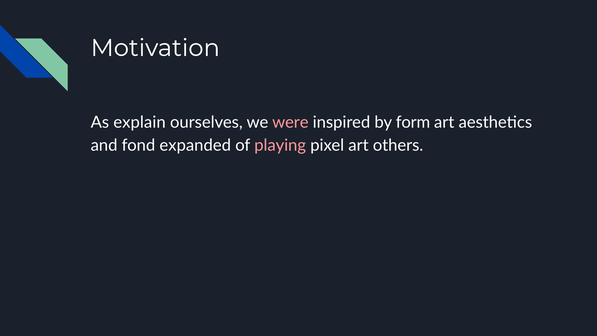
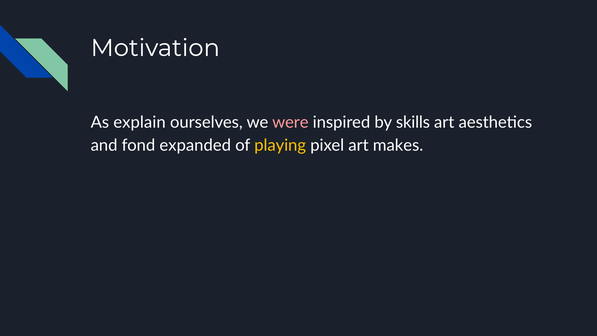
form: form -> skills (413, 122)
playing colour: pink -> yellow (280, 145)
others: others -> makes (398, 145)
